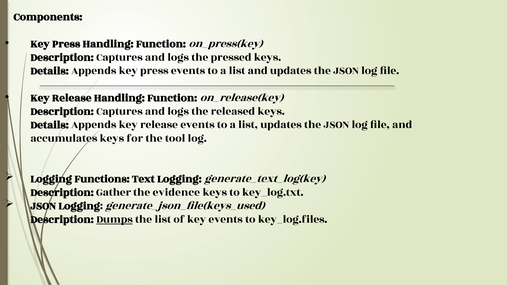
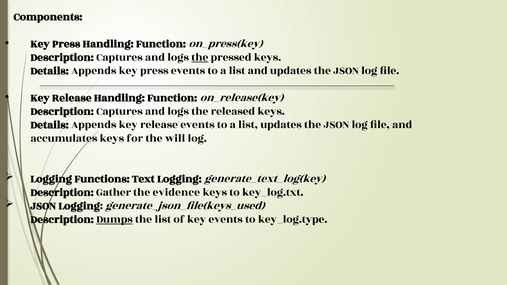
the underline: none -> present (200, 57)
tool: tool -> will (175, 138)
key_log.files: key_log.files -> key_log.type (293, 219)
